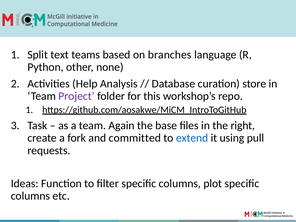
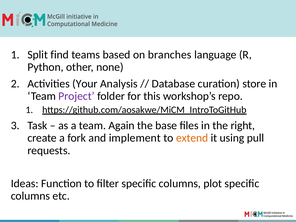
text: text -> find (60, 55)
Help: Help -> Your (85, 84)
committed: committed -> implement (135, 138)
extend colour: blue -> orange (192, 138)
